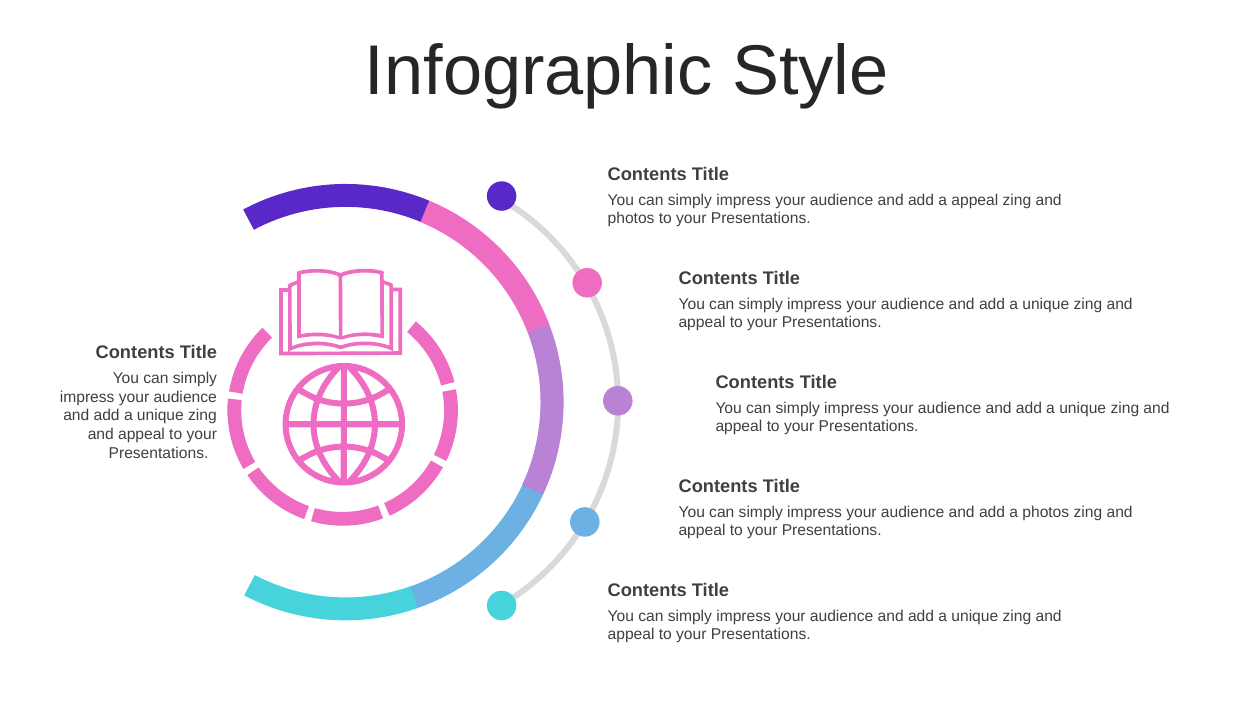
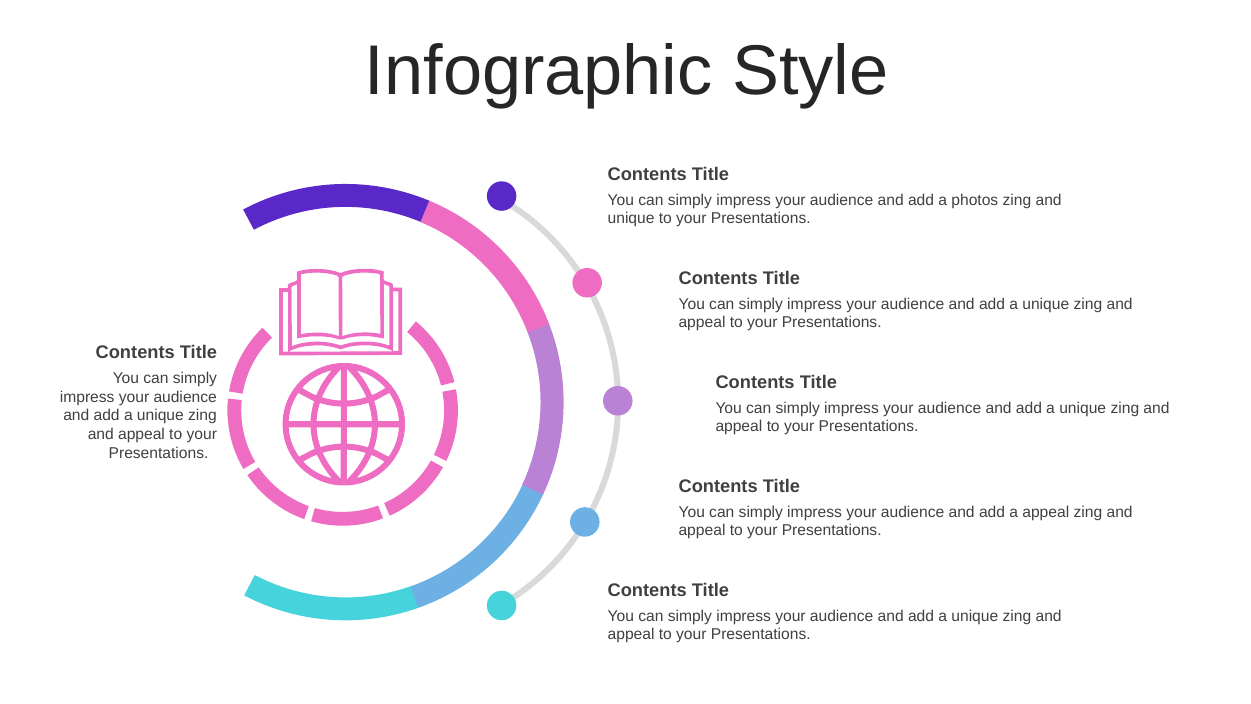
a appeal: appeal -> photos (975, 200)
photos: photos -> unique (631, 219)
a photos: photos -> appeal (1046, 512)
